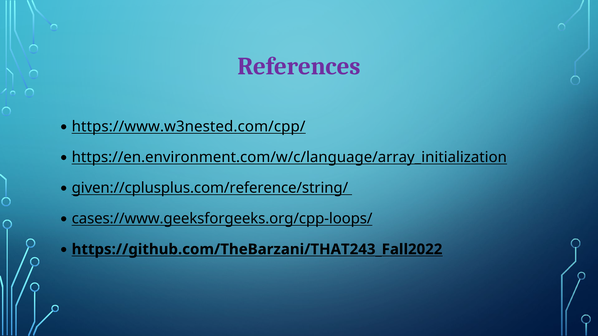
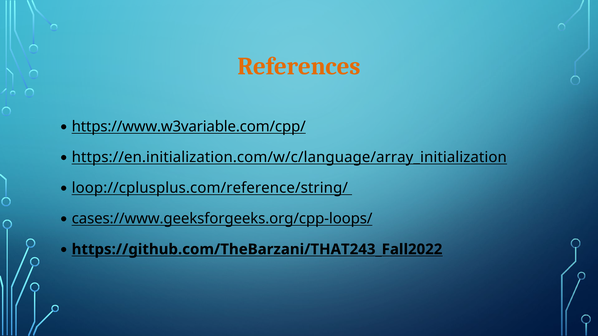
References colour: purple -> orange (299, 66)
https://www.w3nested.com/cpp/: https://www.w3nested.com/cpp/ -> https://www.w3variable.com/cpp/ (189, 127)
https://en.environment.com/w/c/language/array_initialization: https://en.environment.com/w/c/language/array_initialization -> https://en.initialization.com/w/c/language/array_initialization (289, 157)
given://cplusplus.com/reference/string/: given://cplusplus.com/reference/string/ -> loop://cplusplus.com/reference/string/ (210, 188)
